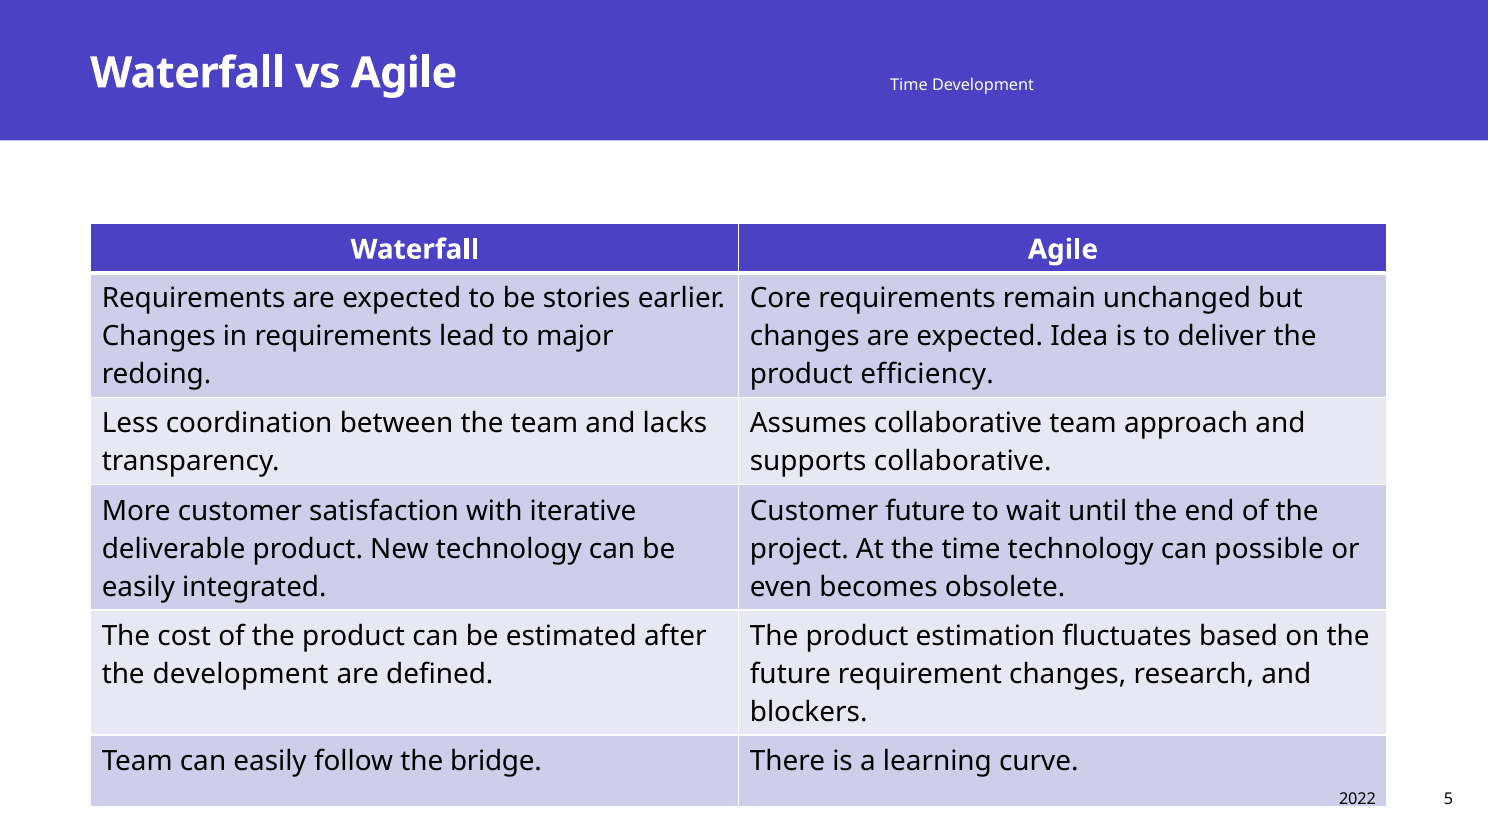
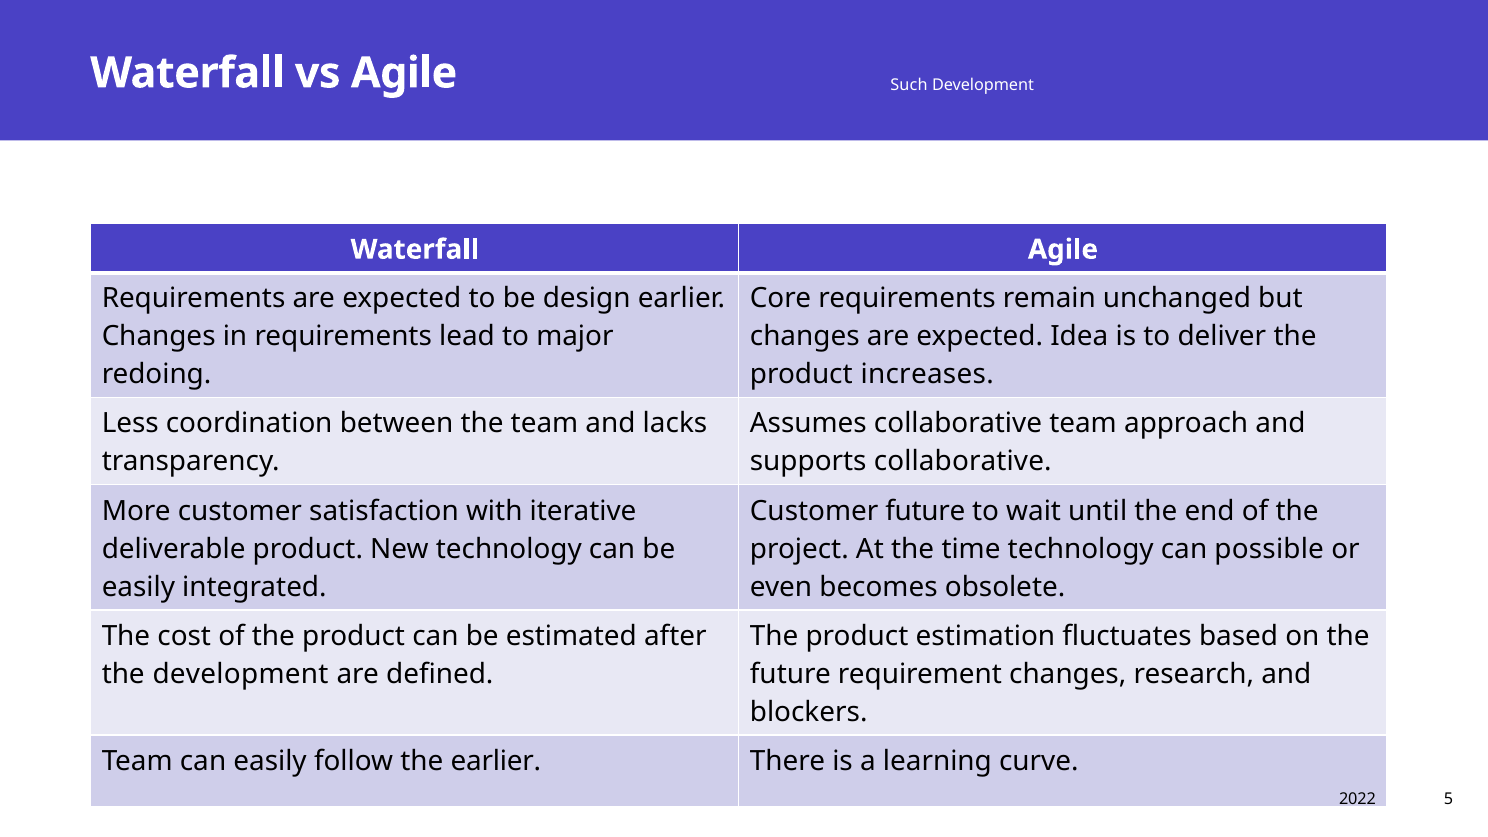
Time: Time -> Such (909, 85)
stories: stories -> design (587, 299)
efficiency: efficiency -> increases (927, 375)
the bridge: bridge -> earlier (496, 761)
